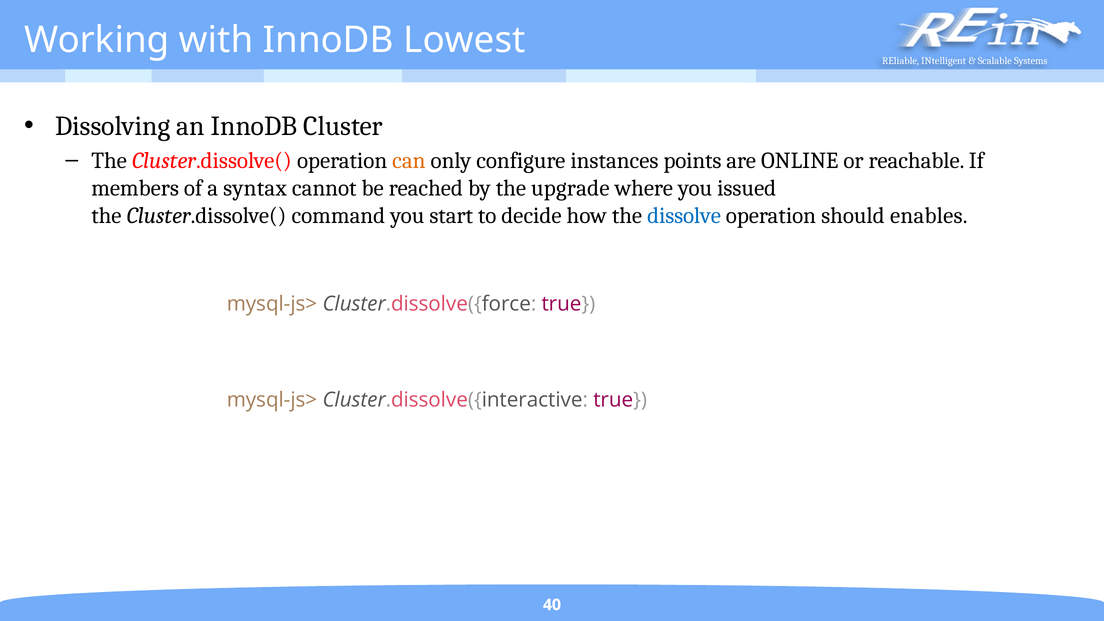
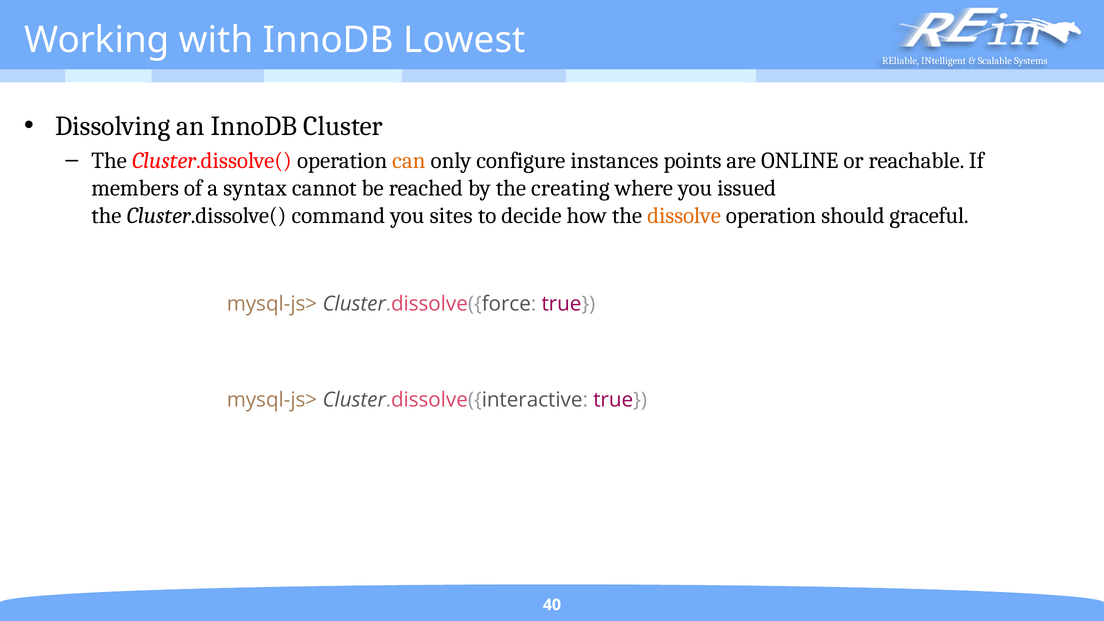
upgrade: upgrade -> creating (570, 188)
start: start -> sites (451, 216)
dissolve colour: blue -> orange (684, 216)
enables: enables -> graceful (929, 216)
